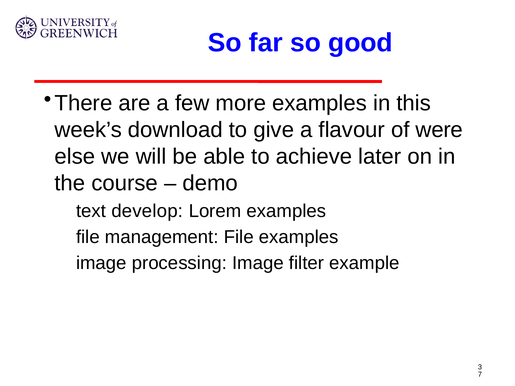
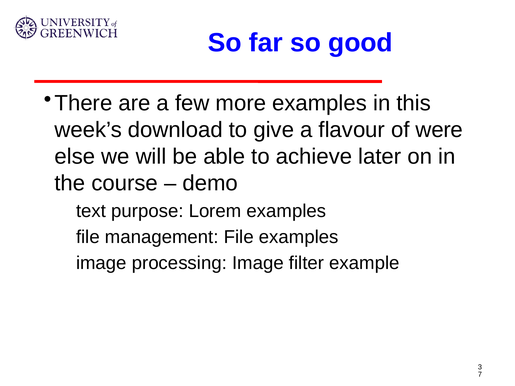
develop: develop -> purpose (147, 211)
